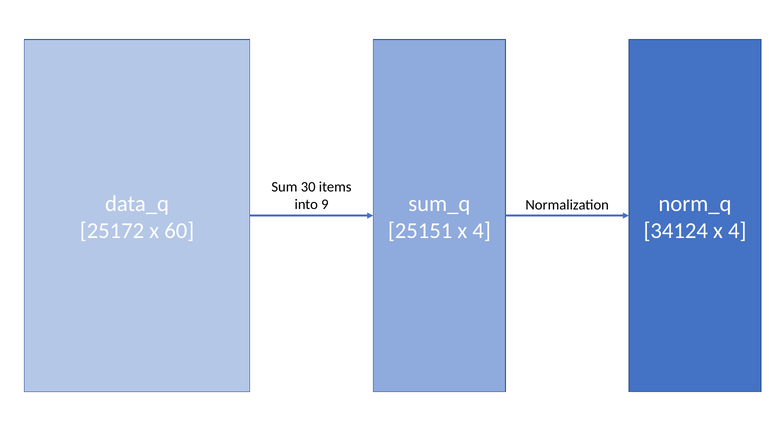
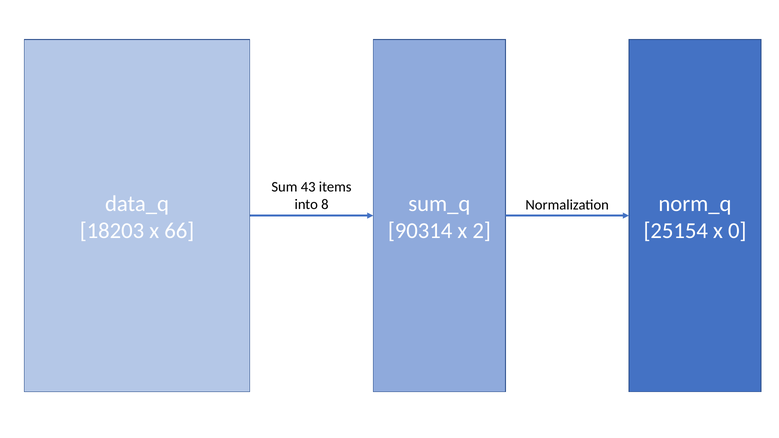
30: 30 -> 43 (308, 187)
9: 9 -> 8 (325, 205)
25172: 25172 -> 18203 (112, 231)
60: 60 -> 66 (179, 231)
25151: 25151 -> 90314 (420, 231)
4: 4 -> 2 (482, 231)
34124: 34124 -> 25154 (676, 231)
4: 4 -> 0 (737, 231)
